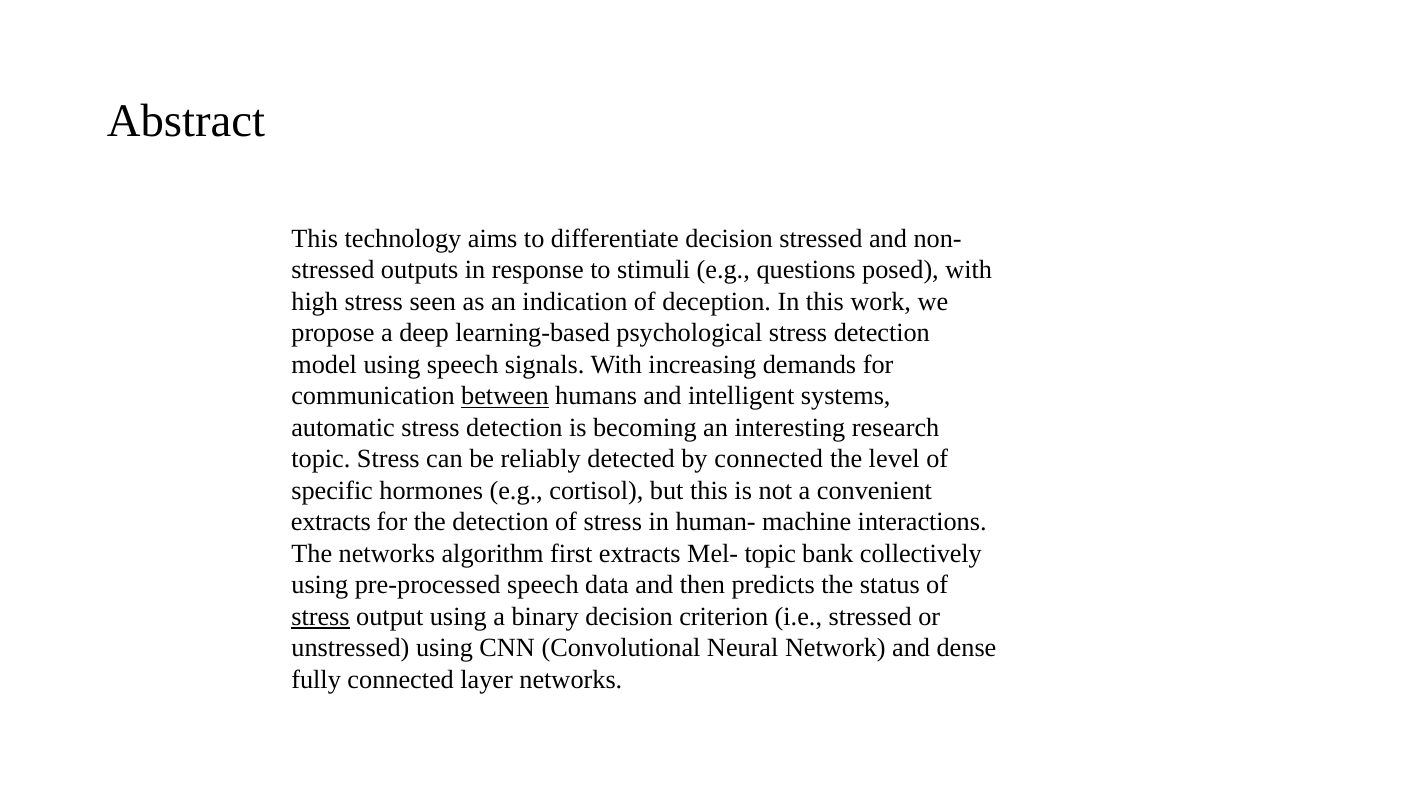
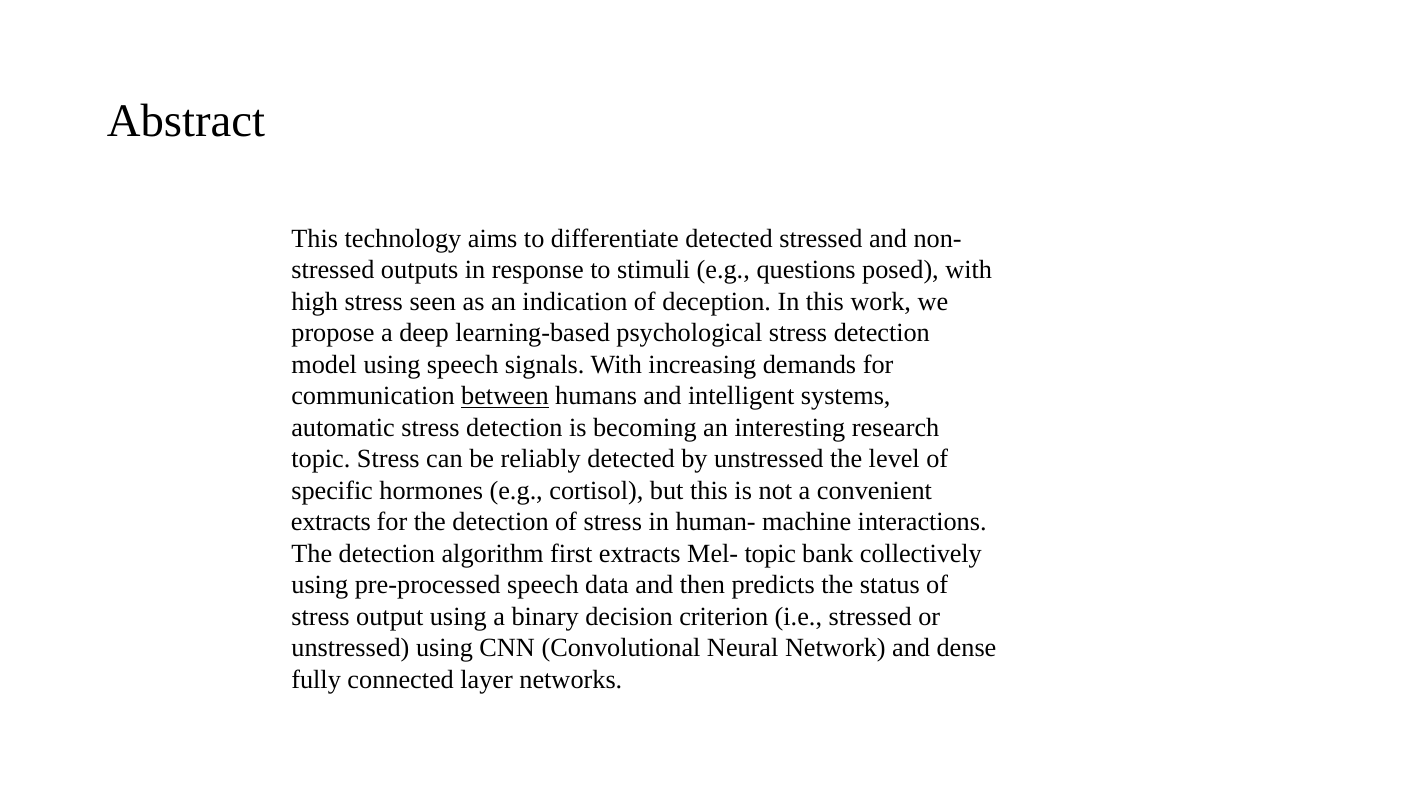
differentiate decision: decision -> detected (729, 239)
by connected: connected -> unstressed (769, 459)
networks: networks -> detection (387, 554)
stress underline: present -> none (321, 617)
